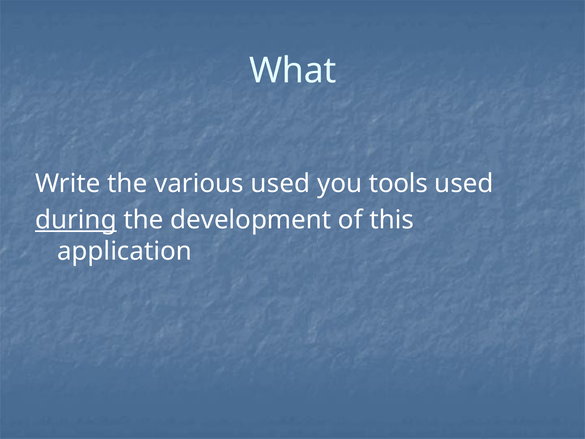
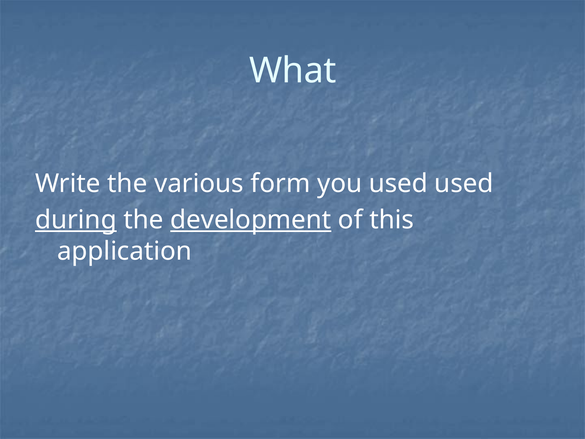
various used: used -> form (280, 184)
you tools: tools -> used (398, 184)
development underline: none -> present (251, 220)
